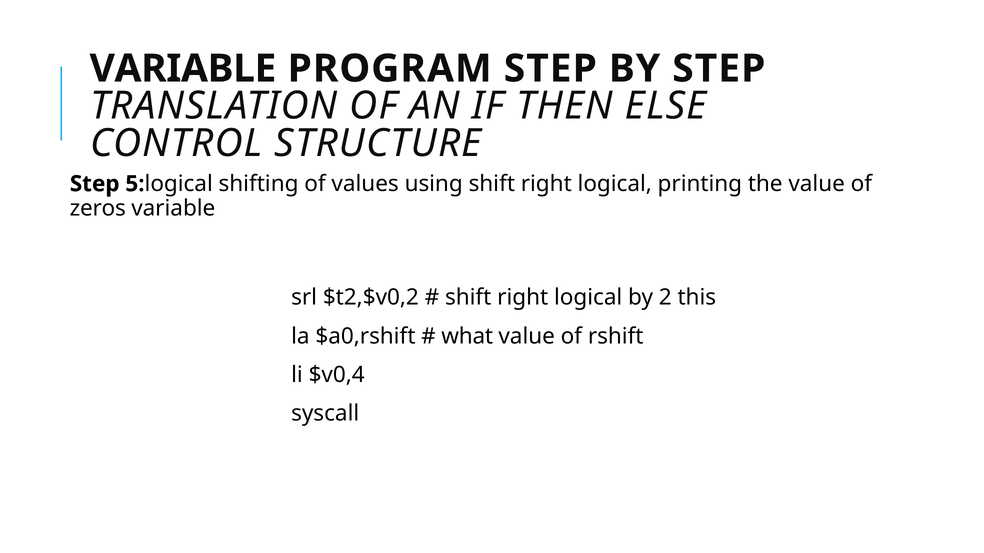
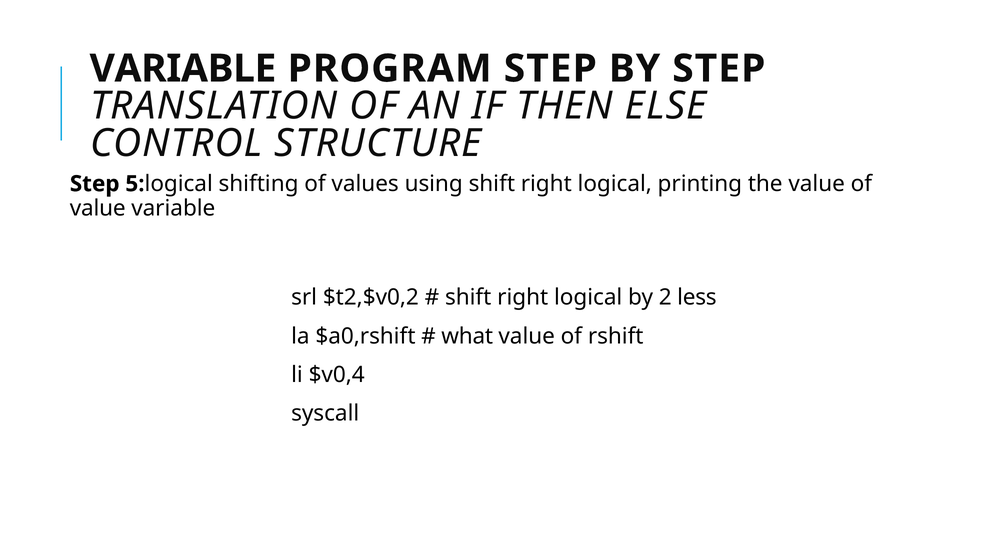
zeros: zeros -> value (98, 208)
this: this -> less (697, 297)
